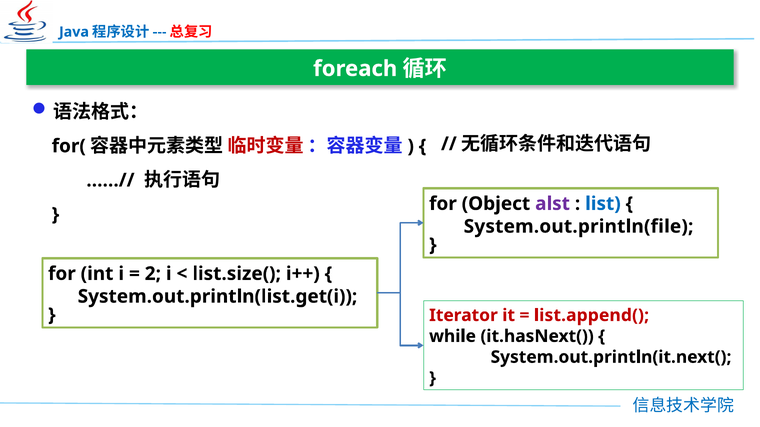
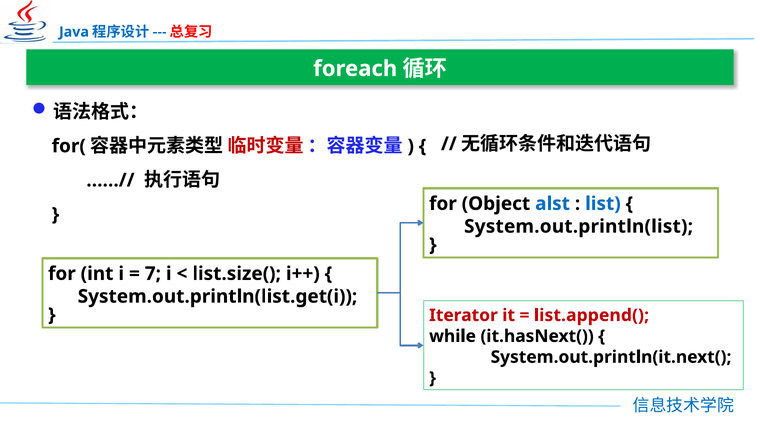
alst colour: purple -> blue (553, 204)
System.out.println(file: System.out.println(file -> System.out.println(list (579, 227)
2: 2 -> 7 (153, 274)
